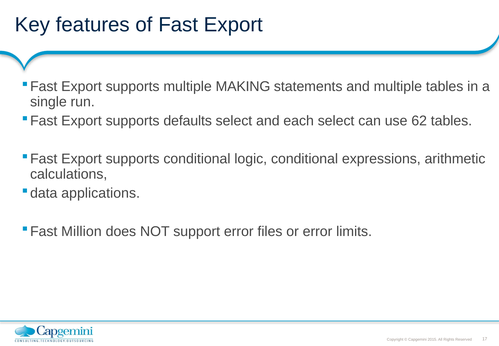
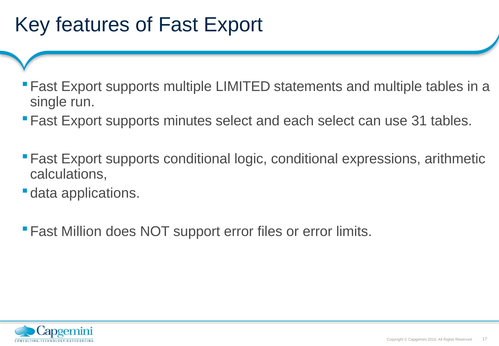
MAKING: MAKING -> LIMITED (243, 86)
defaults: defaults -> minutes (188, 121)
62: 62 -> 31 (419, 121)
